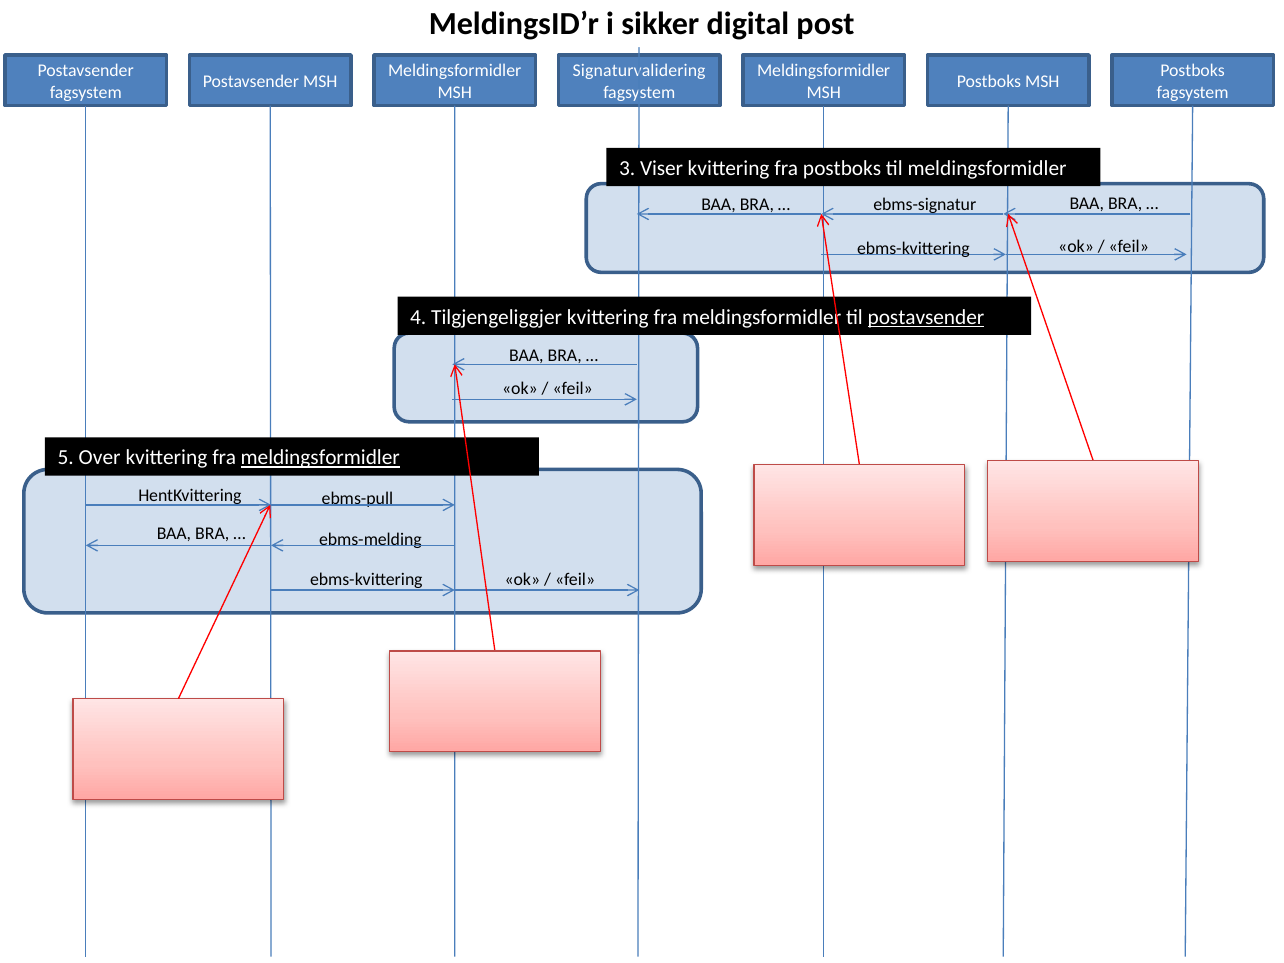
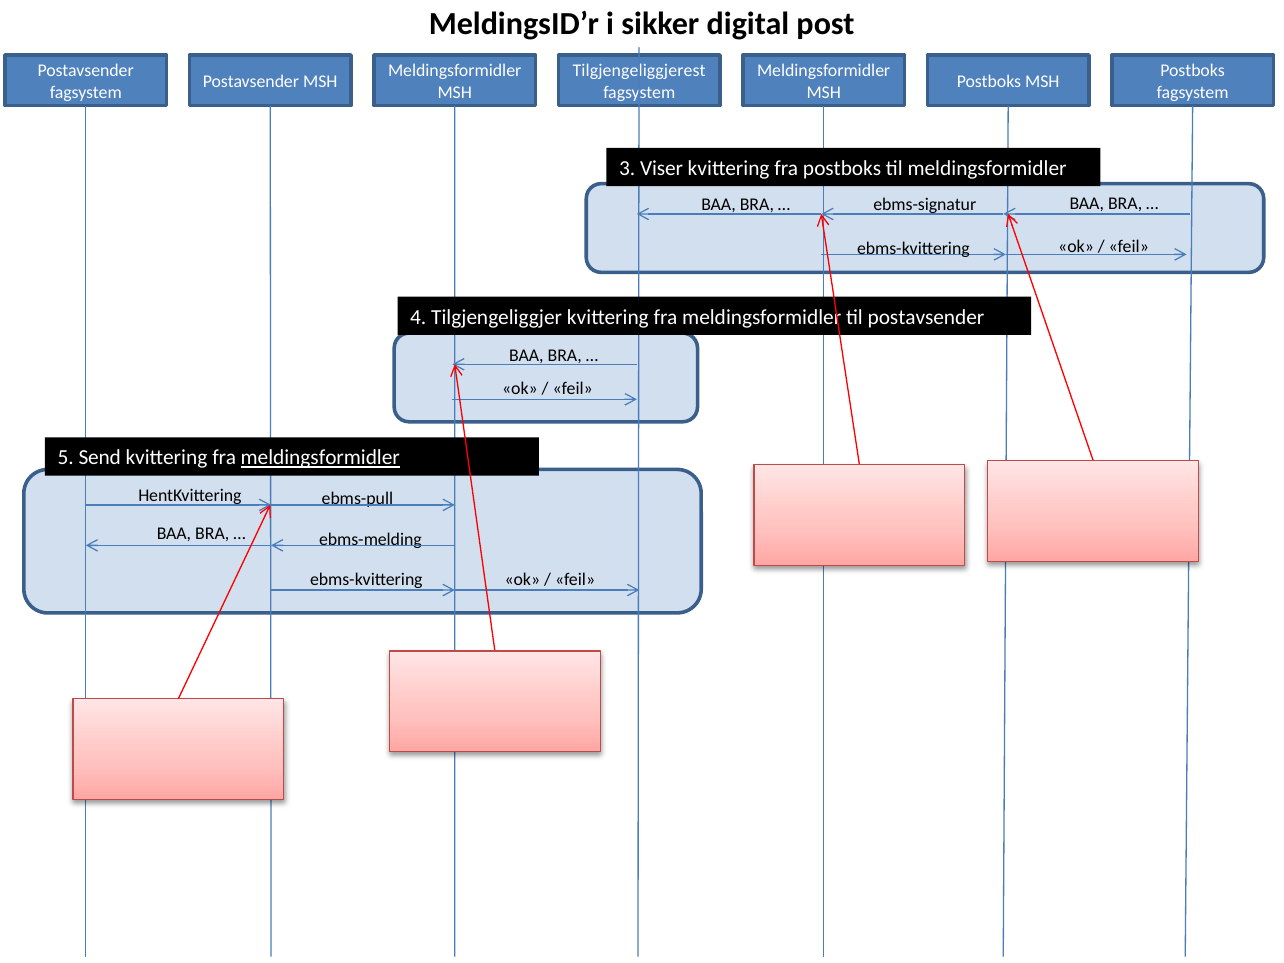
Signaturvalidering: Signaturvalidering -> Tilgjengeliggjerest (639, 71)
postavsender underline: present -> none (926, 317)
Over: Over -> Send (100, 458)
